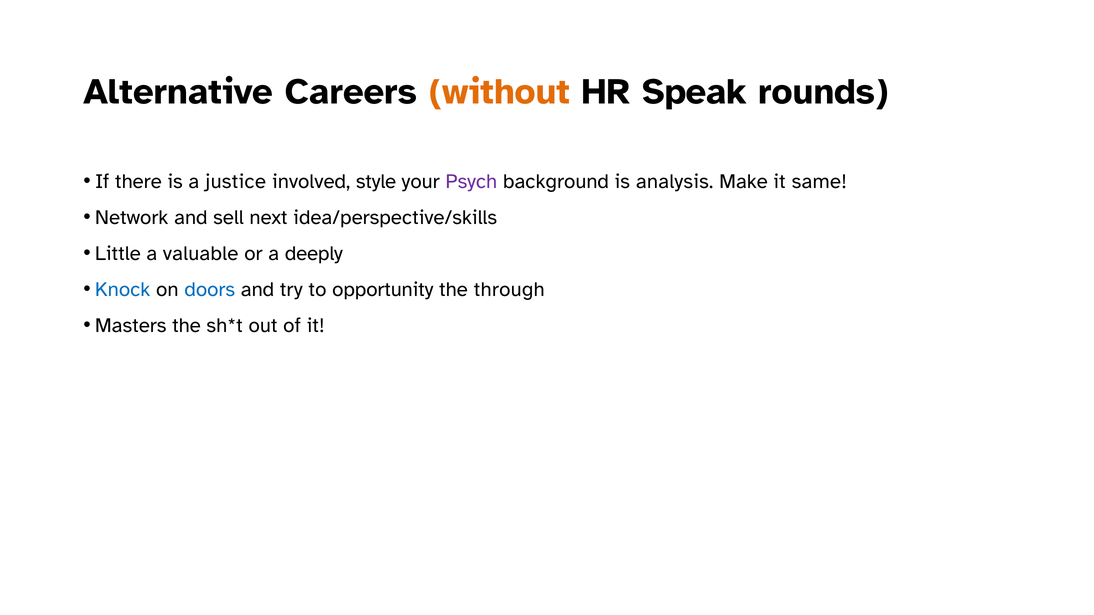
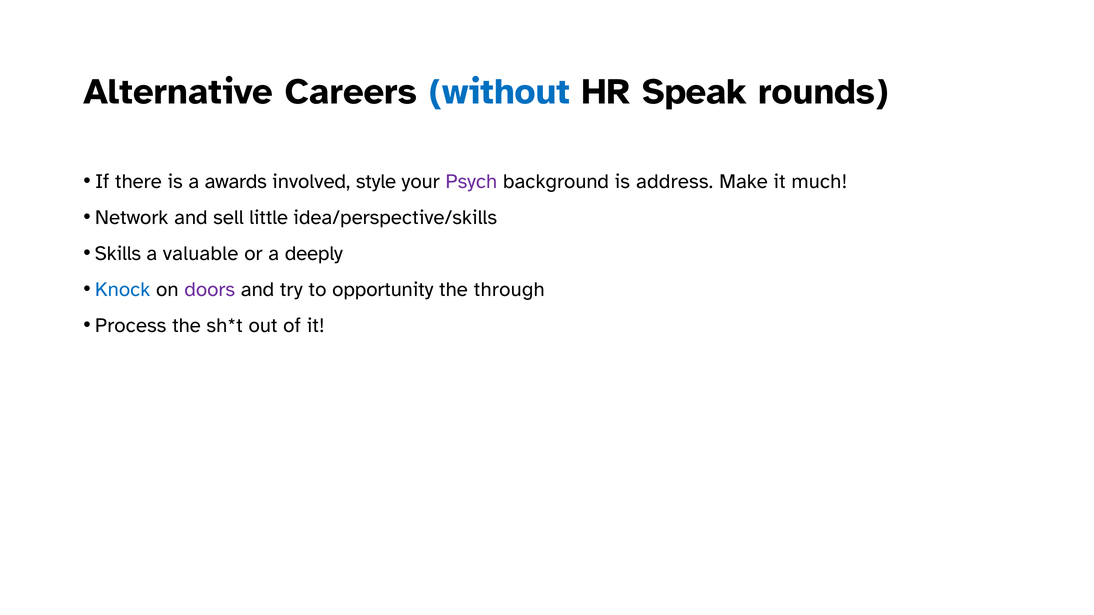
without colour: orange -> blue (500, 92)
justice: justice -> awards (236, 182)
analysis: analysis -> address (675, 182)
same: same -> much (819, 182)
next: next -> little (269, 218)
Little: Little -> Skills (118, 254)
doors colour: blue -> purple (210, 290)
Masters: Masters -> Process (131, 326)
